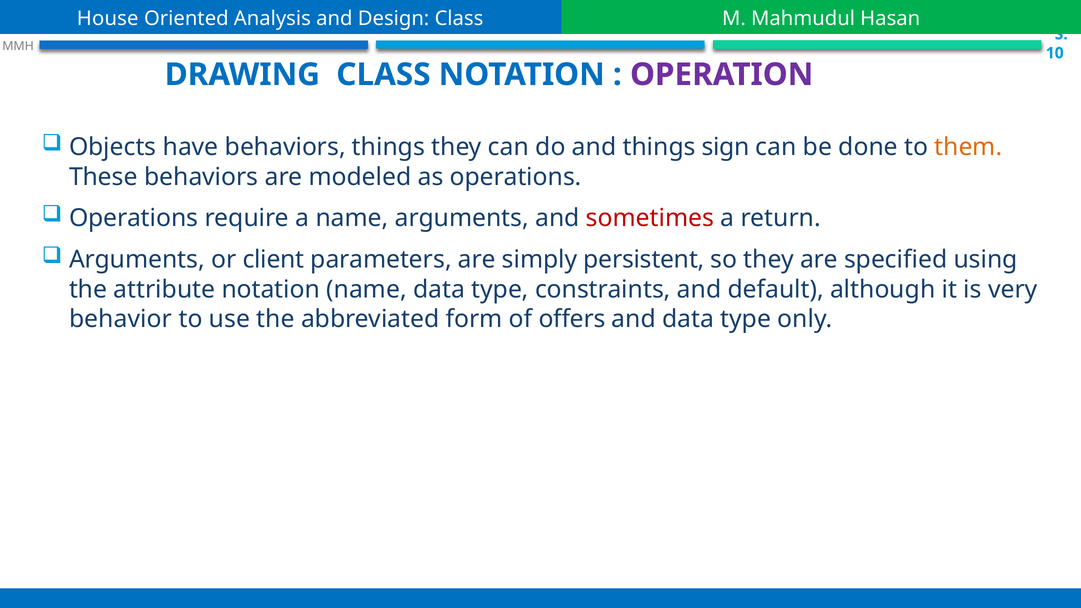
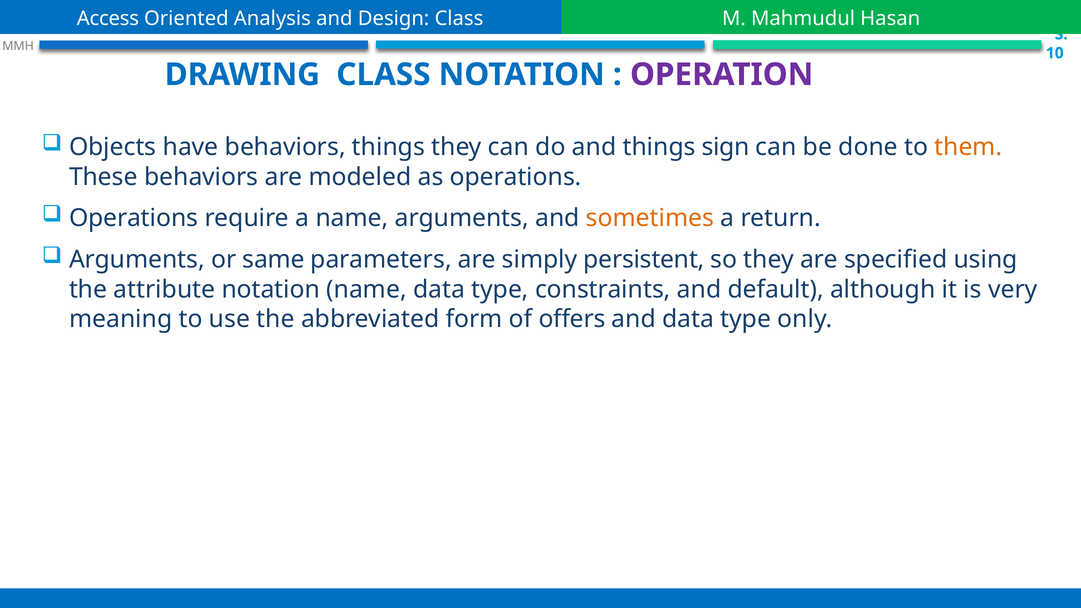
House: House -> Access (108, 18)
sometimes colour: red -> orange (650, 218)
client: client -> same (273, 260)
behavior: behavior -> meaning (121, 319)
